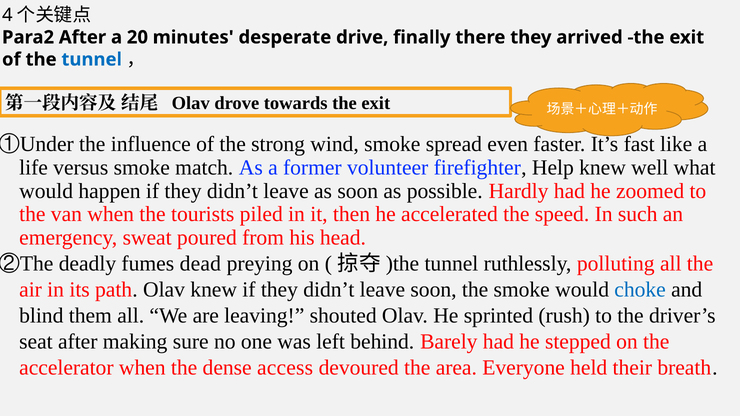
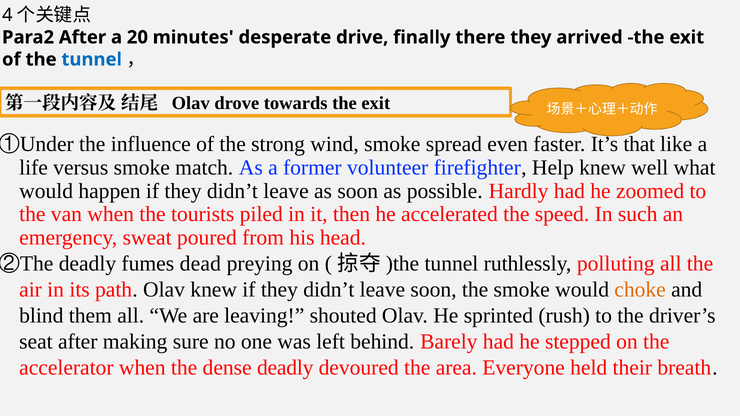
fast: fast -> that (639, 144)
choke colour: blue -> orange (640, 290)
dense access: access -> deadly (285, 368)
